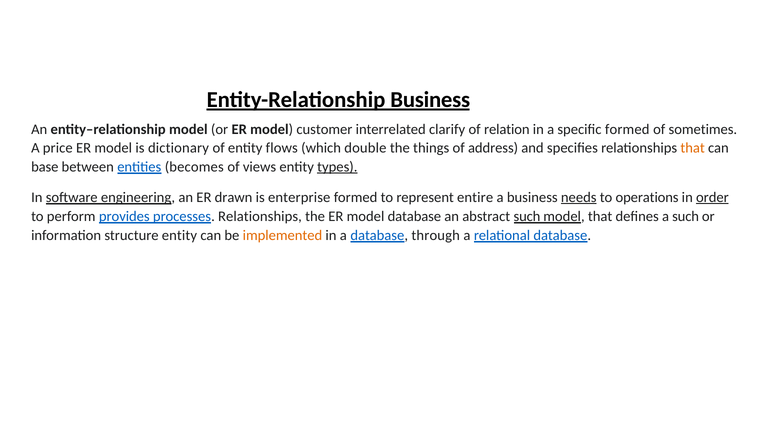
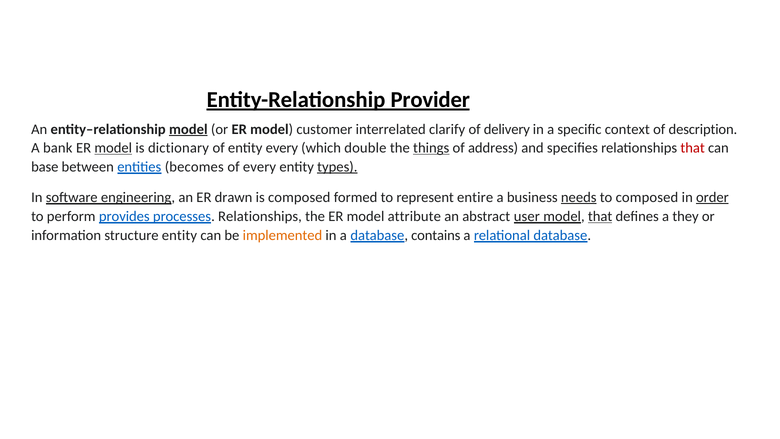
Entity-Relationship Business: Business -> Provider (430, 100)
model underline: none -> present (188, 129)
relation: relation -> delivery (507, 129)
specific formed: formed -> context (627, 129)
sometimes: sometimes -> description (703, 129)
price: price -> bank (58, 148)
model underline: none -> present (113, 148)
entity flows: flows -> every (282, 148)
things underline: none -> present (431, 148)
that colour: orange -> red (693, 148)
of views: views -> every (259, 167)
is enterprise: enterprise -> composed (299, 197)
to operations: operations -> composed (647, 197)
model database: database -> attribute (414, 216)
abstract such: such -> user (527, 216)
that underline: none -> present (600, 216)
a such: such -> they (686, 216)
through: through -> contains (436, 235)
